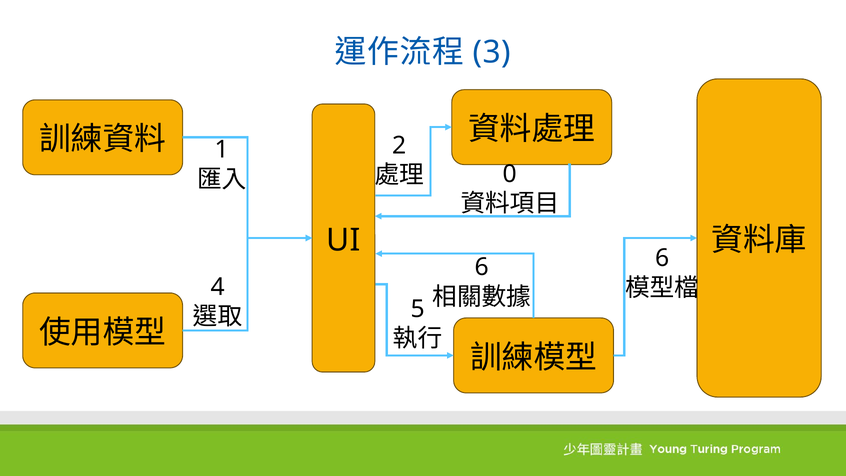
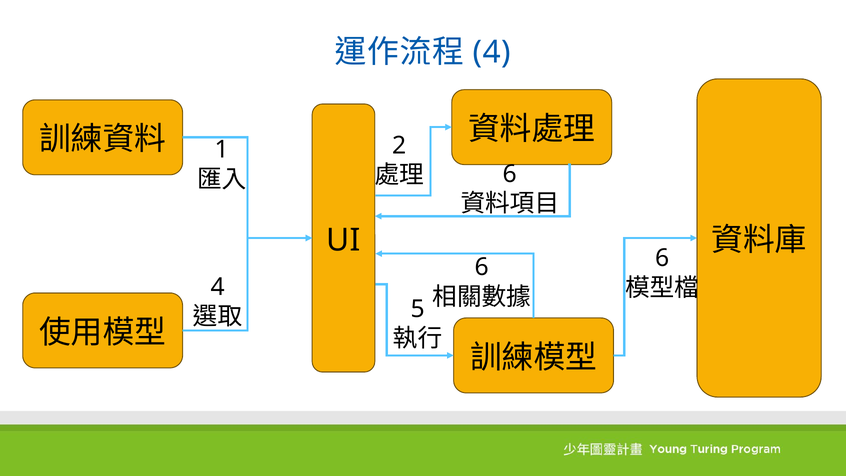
3: 3 -> 4 (492, 53)
0: 0 -> 6 (510, 174)
